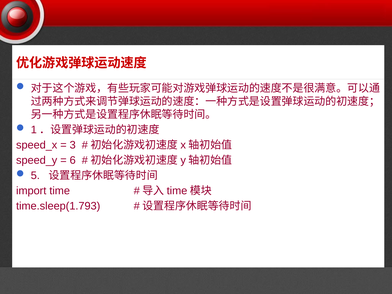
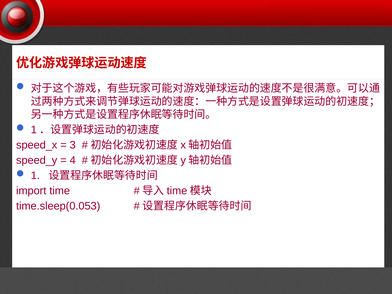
6: 6 -> 4 (73, 160)
5: 5 -> 1 (35, 175)
time.sleep(1.793: time.sleep(1.793 -> time.sleep(0.053 (58, 206)
